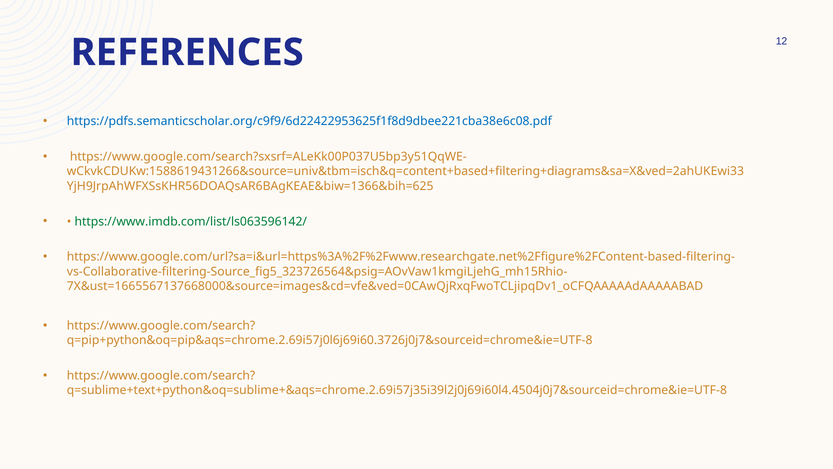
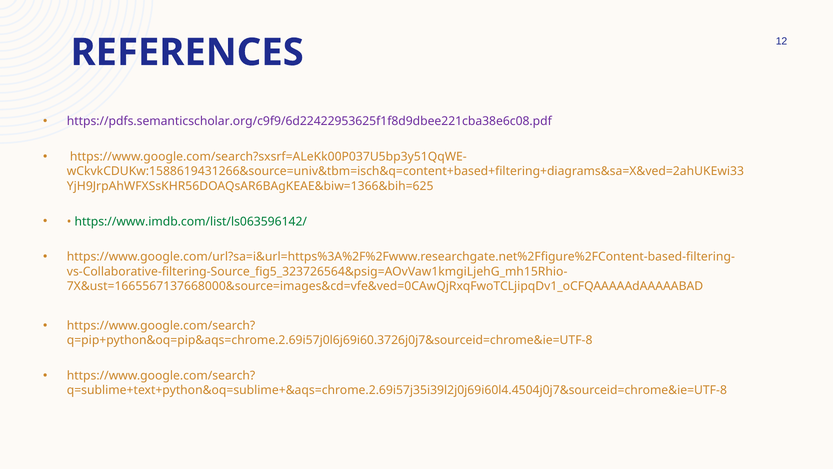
https://pdfs.semanticscholar.org/c9f9/6d22422953625f1f8d9dbee221cba38e6c08.pdf colour: blue -> purple (309, 121)
